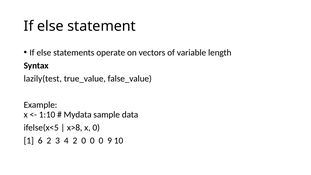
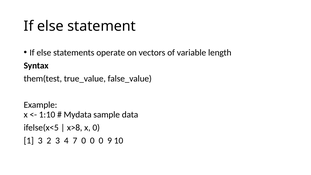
lazily(test: lazily(test -> them(test (43, 79)
1 6: 6 -> 3 (40, 141)
4 2: 2 -> 7 (75, 141)
